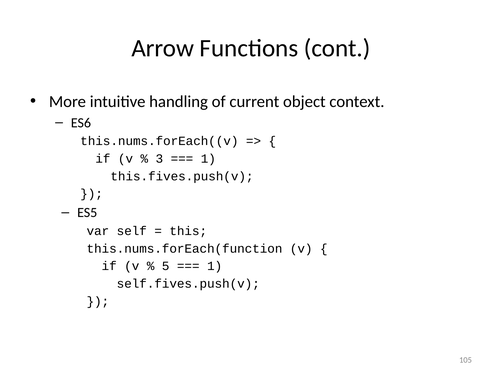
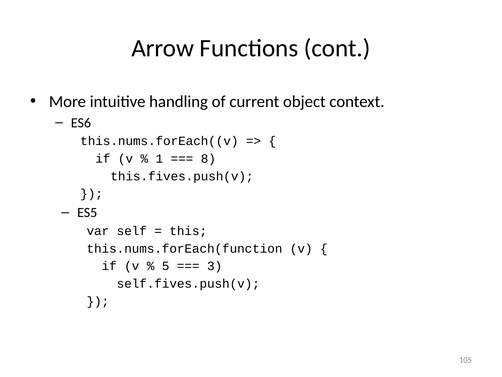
3: 3 -> 1 (159, 158)
1: 1 -> 8 (208, 158)
1: 1 -> 3 (215, 266)
